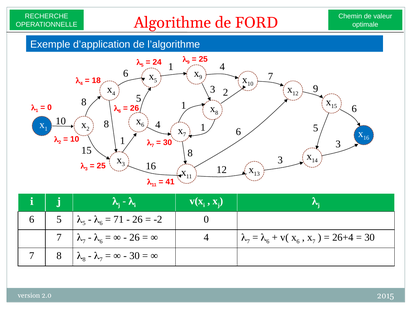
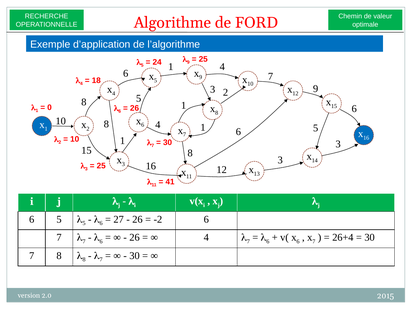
71: 71 -> 27 (119, 219)
-2 0: 0 -> 6 (206, 219)
